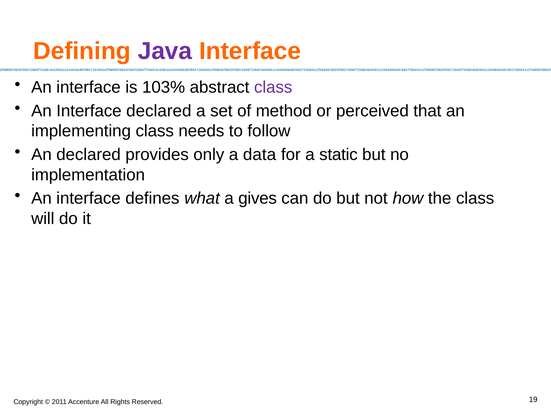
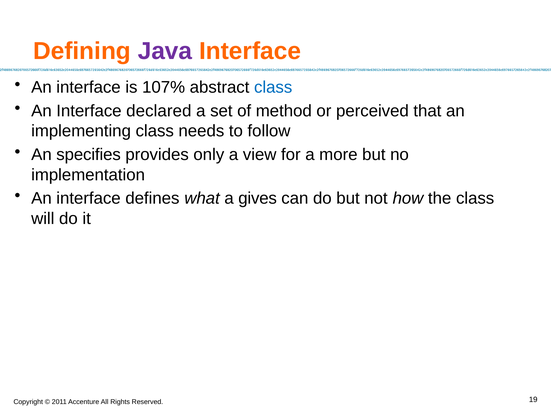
103%: 103% -> 107% (164, 87)
class colour: purple -> blue (273, 87)
An declared: declared -> specifies (89, 155)
data: data -> view (260, 155)
static: static -> more (338, 155)
